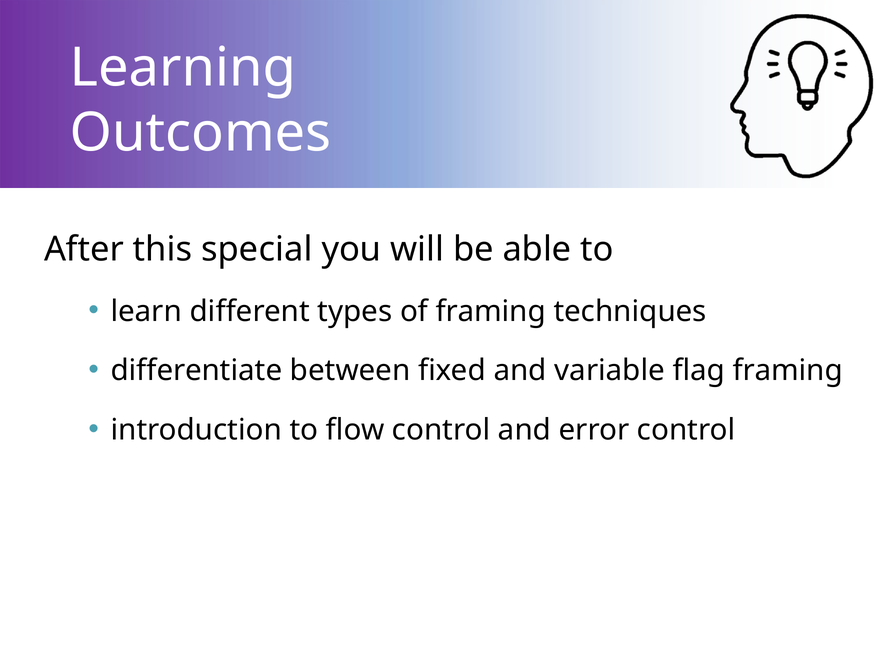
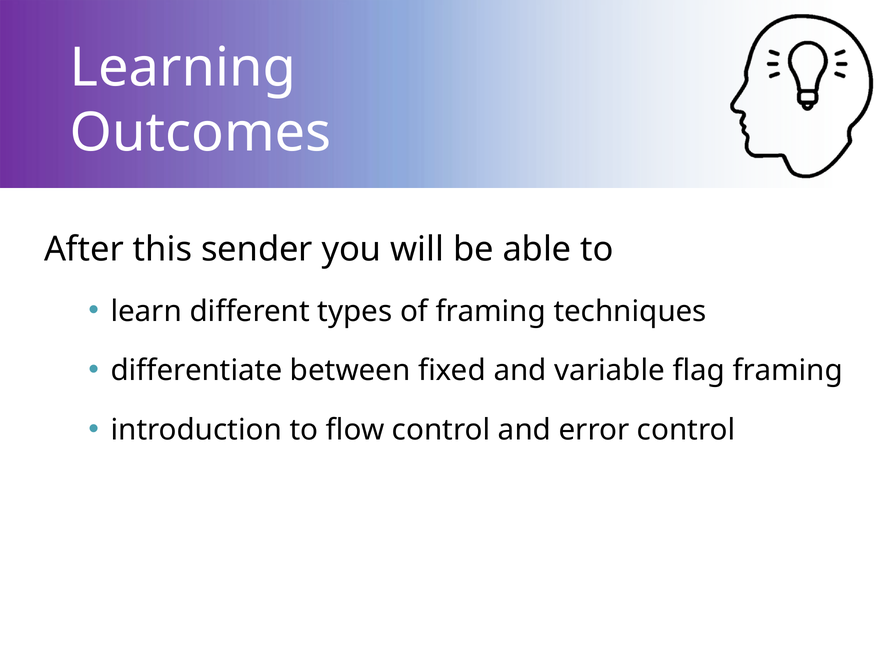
special: special -> sender (257, 249)
